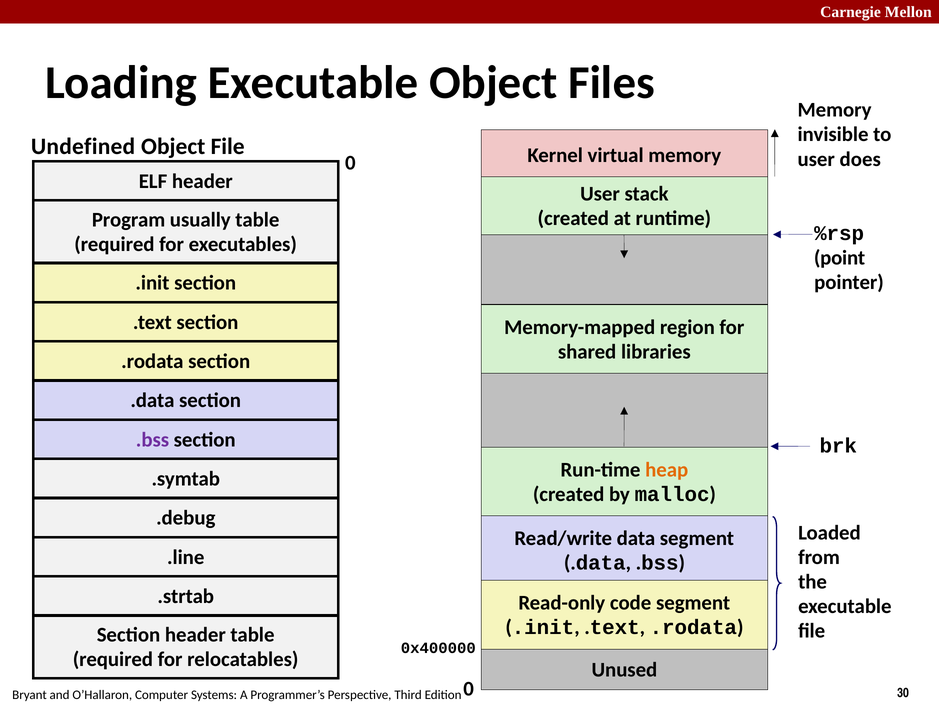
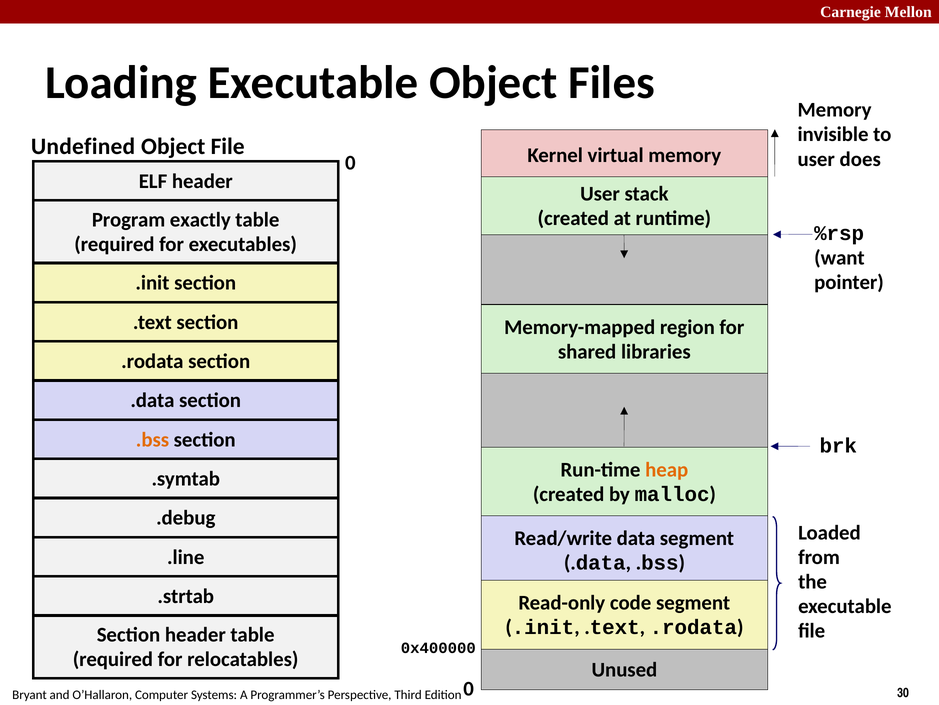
usually: usually -> exactly (200, 220)
point: point -> want (839, 258)
.bss colour: purple -> orange (152, 439)
